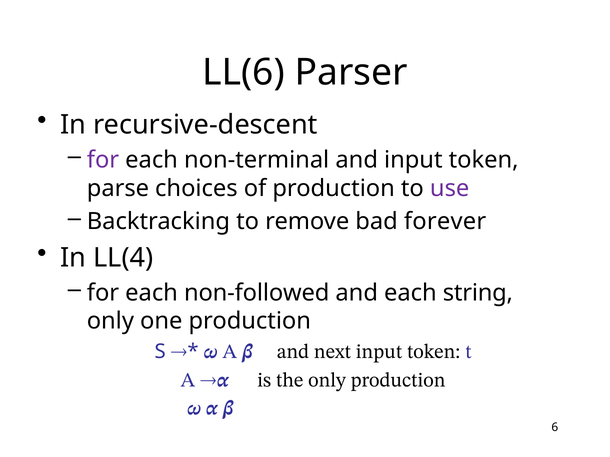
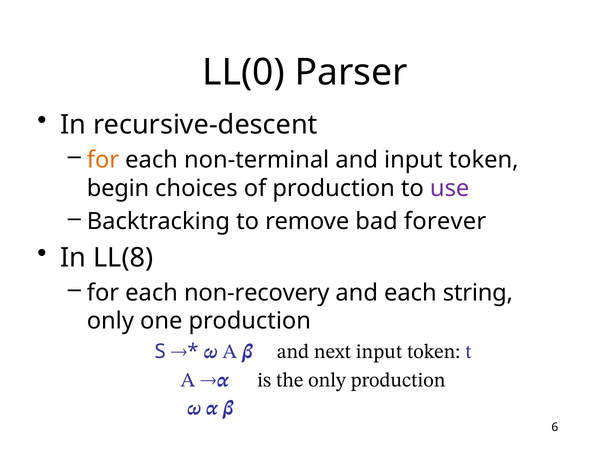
LL(6: LL(6 -> LL(0 (243, 73)
for colour: purple -> orange (103, 160)
parse: parse -> begin (118, 189)
LL(4: LL(4 -> LL(8 (123, 258)
non-followed: non-followed -> non-recovery (257, 293)
